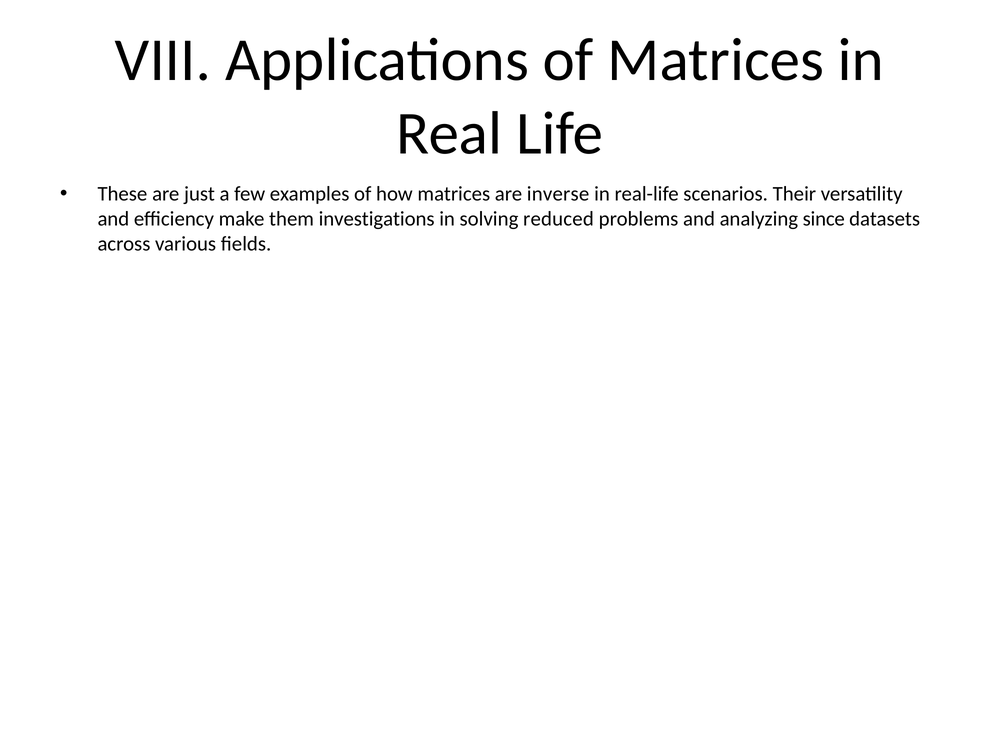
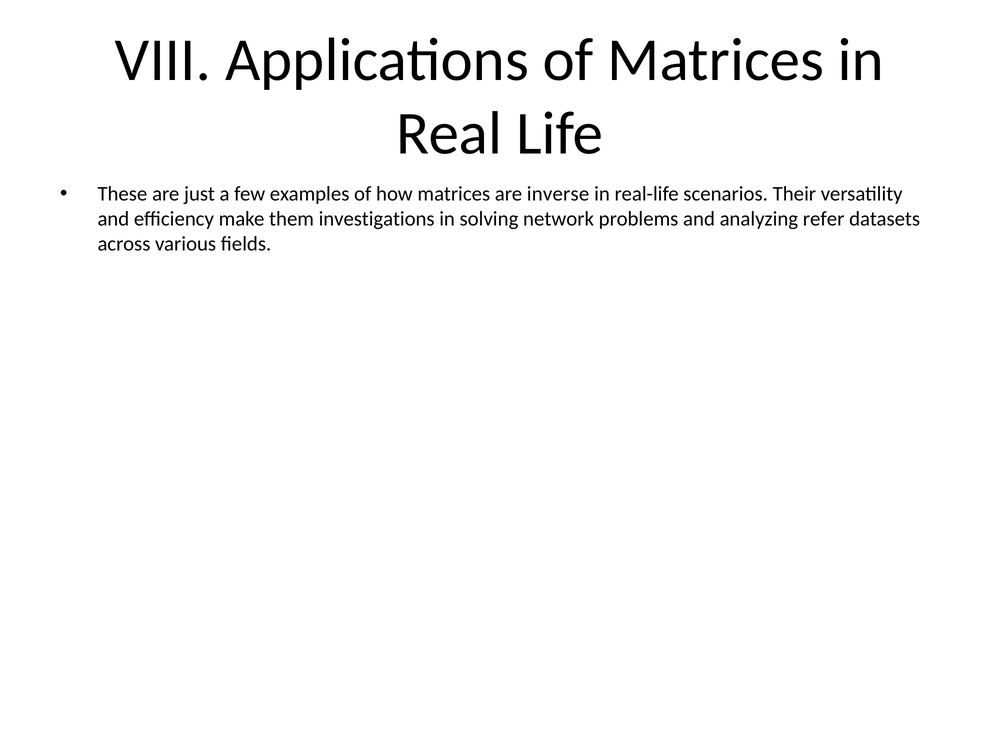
reduced: reduced -> network (559, 219)
since: since -> refer (824, 219)
